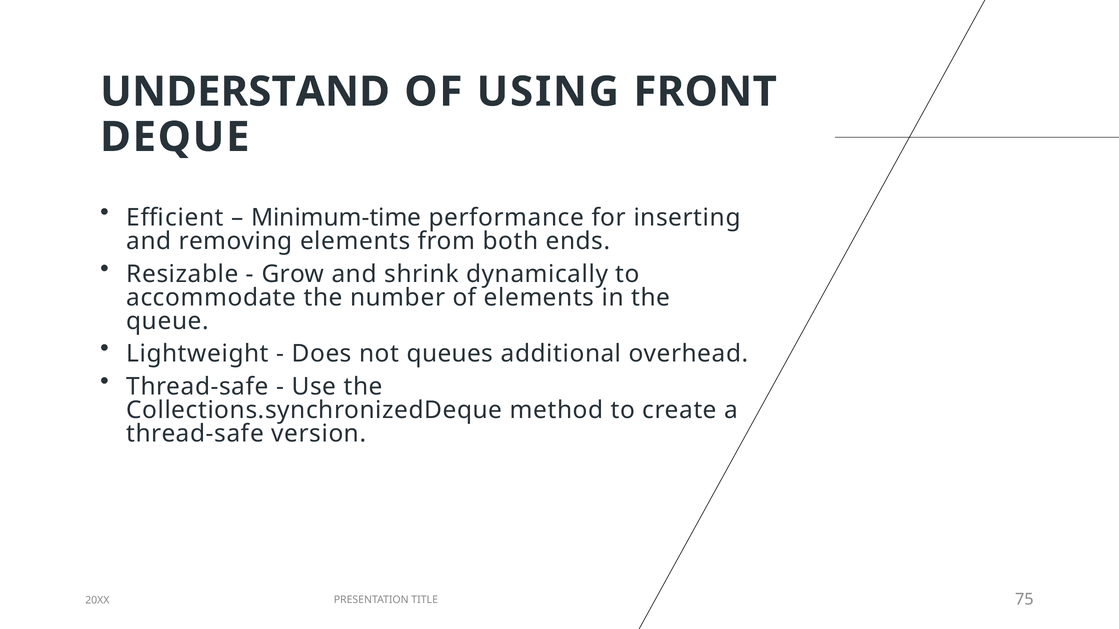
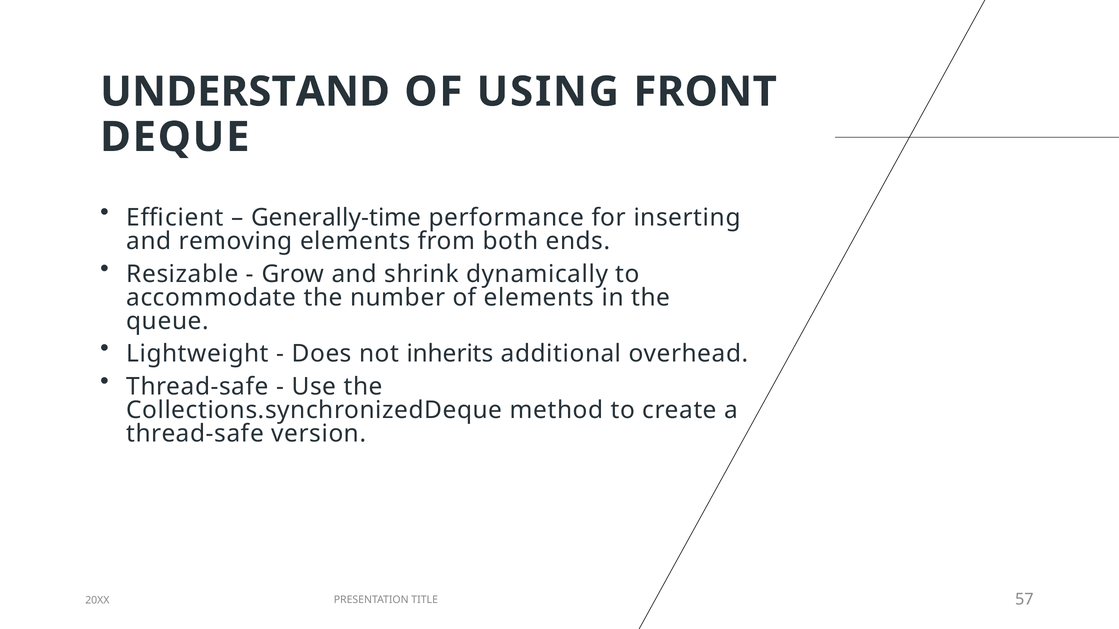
Minimum-time: Minimum-time -> Generally-time (336, 218)
queues: queues -> inherits (450, 354)
75: 75 -> 57 (1024, 600)
